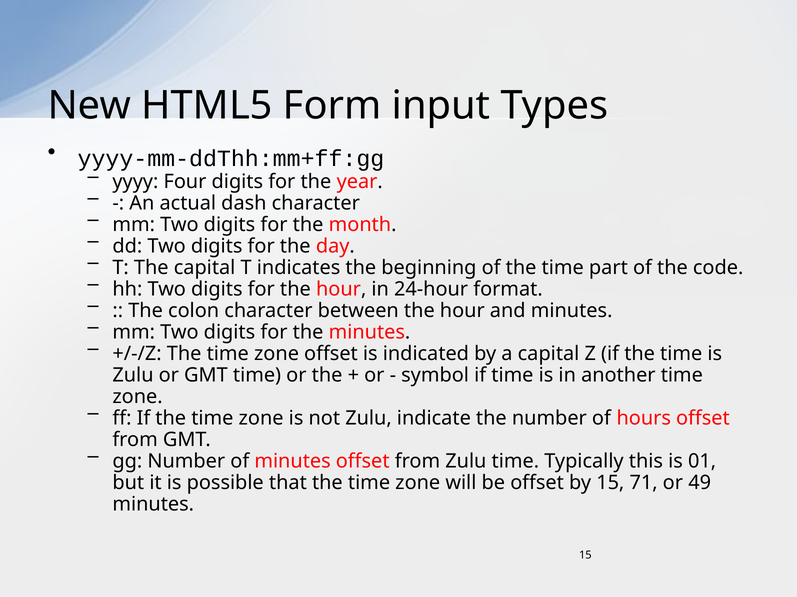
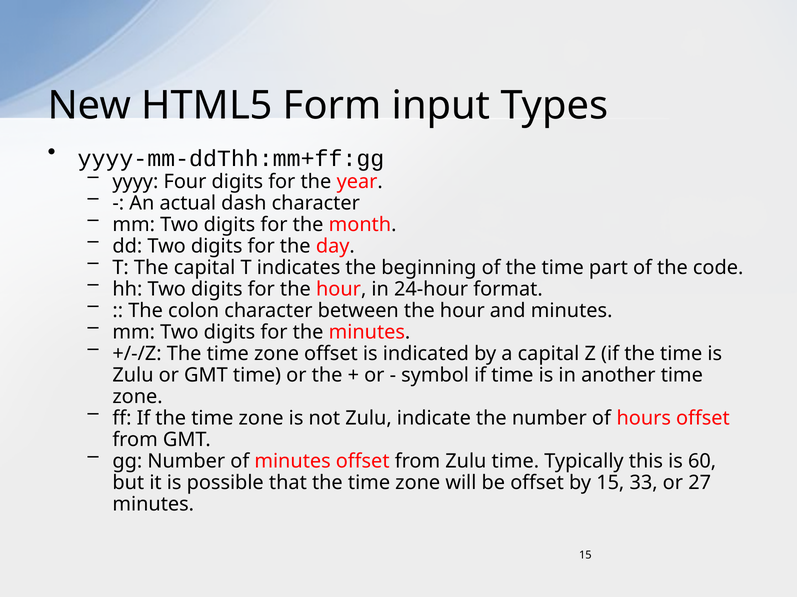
01: 01 -> 60 (702, 462)
71: 71 -> 33 (644, 483)
49: 49 -> 27 (700, 483)
